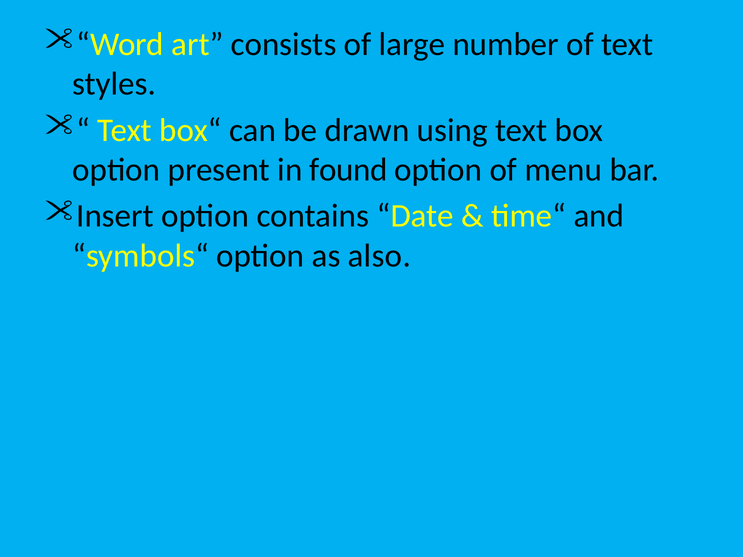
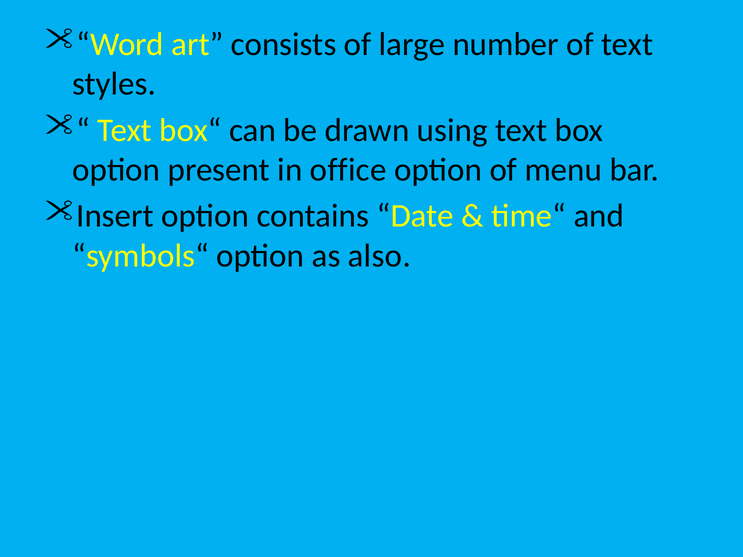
found: found -> office (348, 170)
